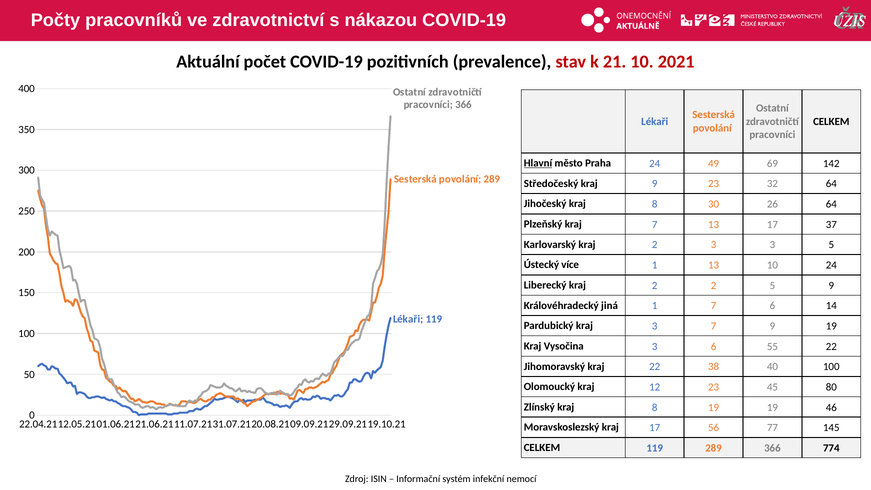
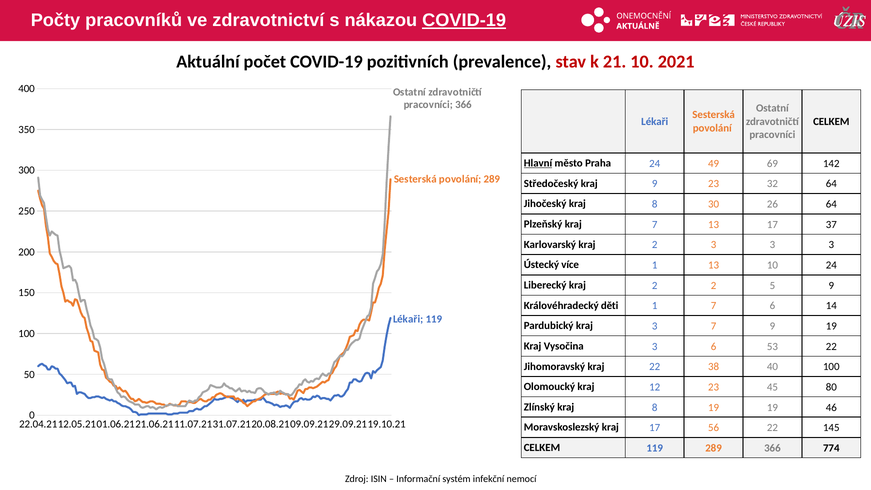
COVID-19 underline: none -> present (464, 20)
3 3 5: 5 -> 3 (831, 245)
jiná: jiná -> děti (610, 305)
55: 55 -> 53 (772, 346)
56 77: 77 -> 22 (772, 428)
